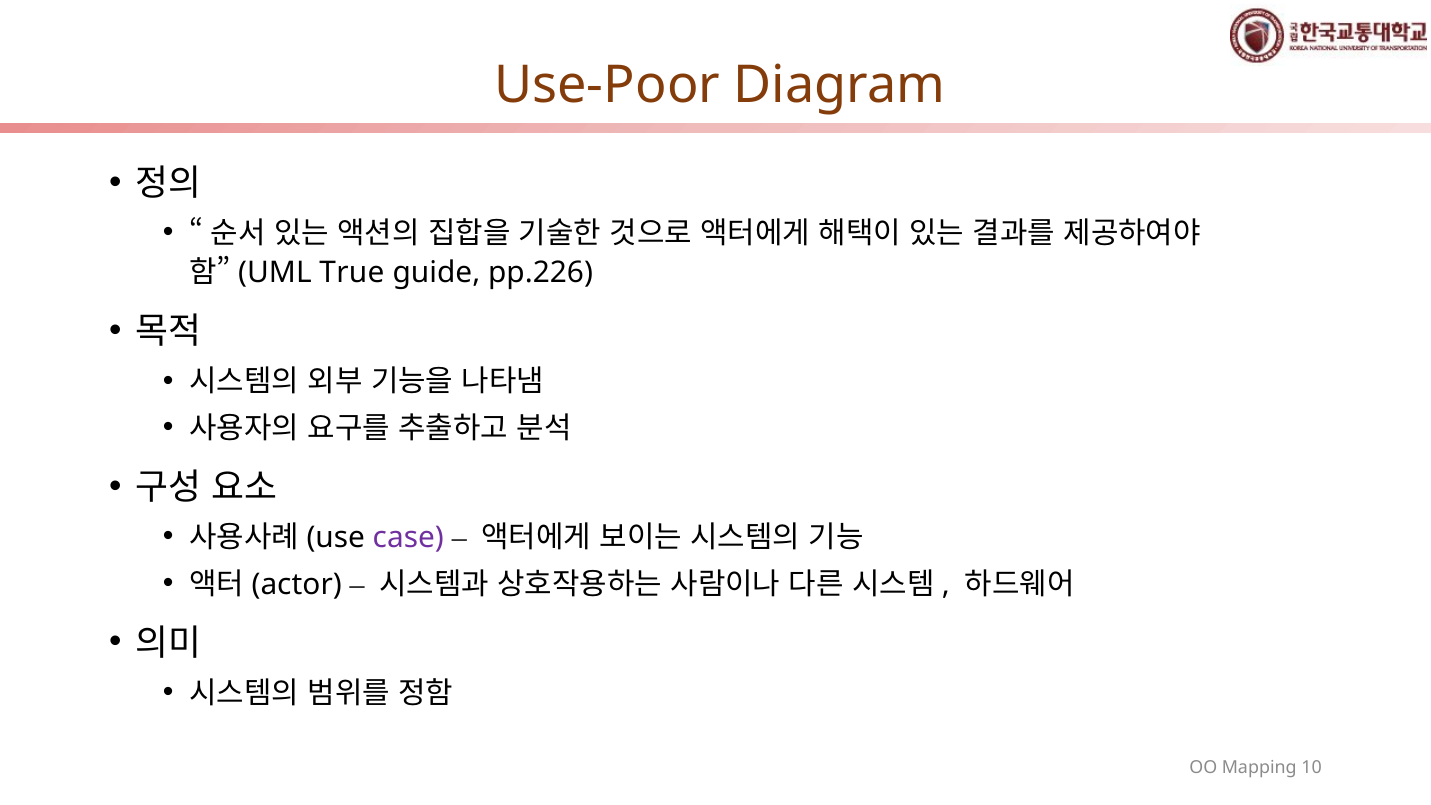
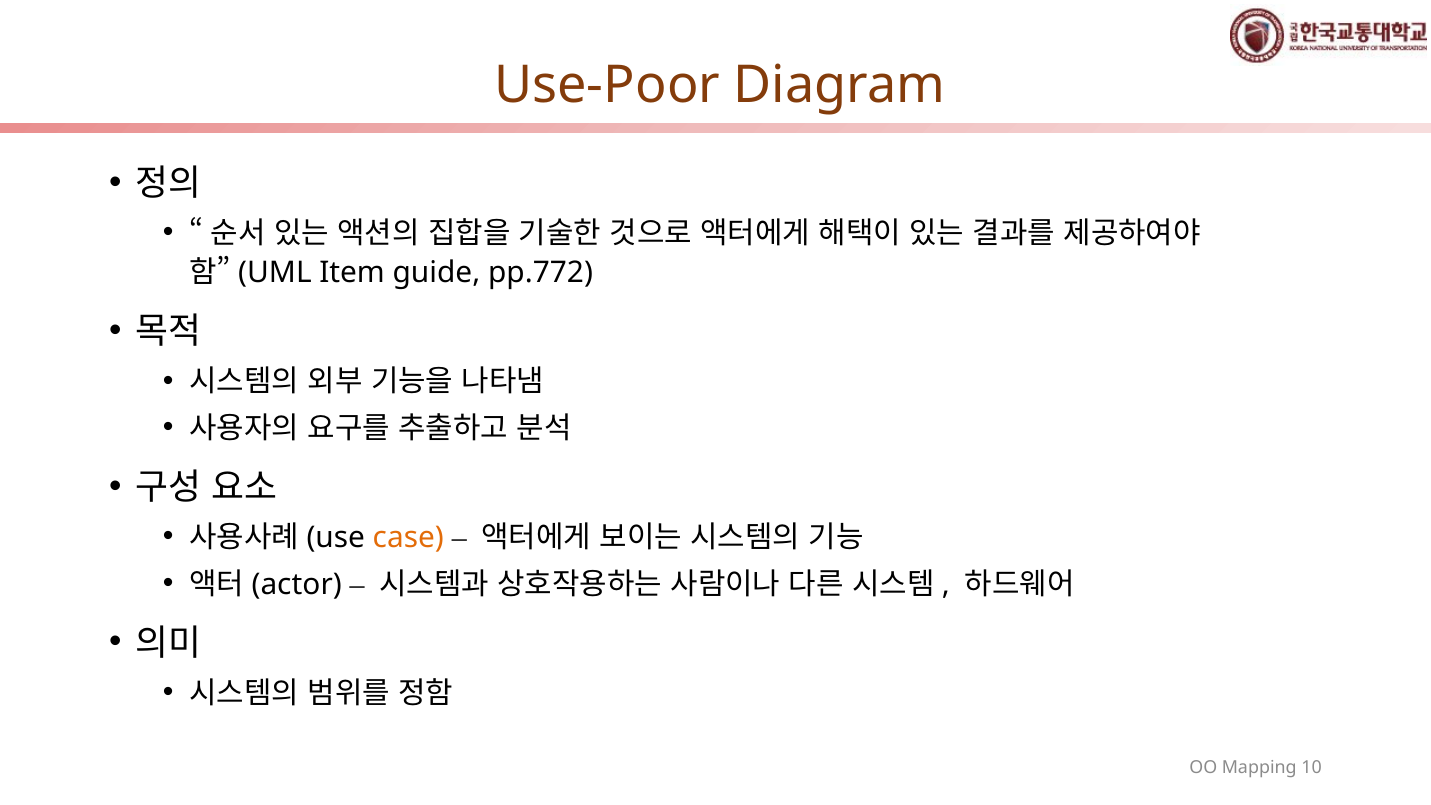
True: True -> Item (352, 273)
pp.226: pp.226 -> pp.772 (541, 273)
case colour: purple -> orange (408, 538)
